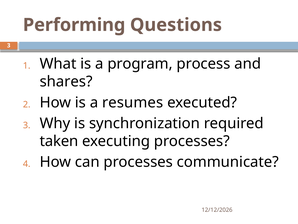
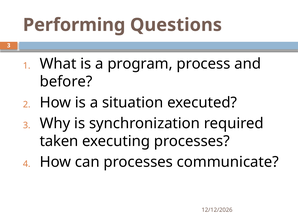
shares: shares -> before (66, 81)
resumes: resumes -> situation (133, 102)
